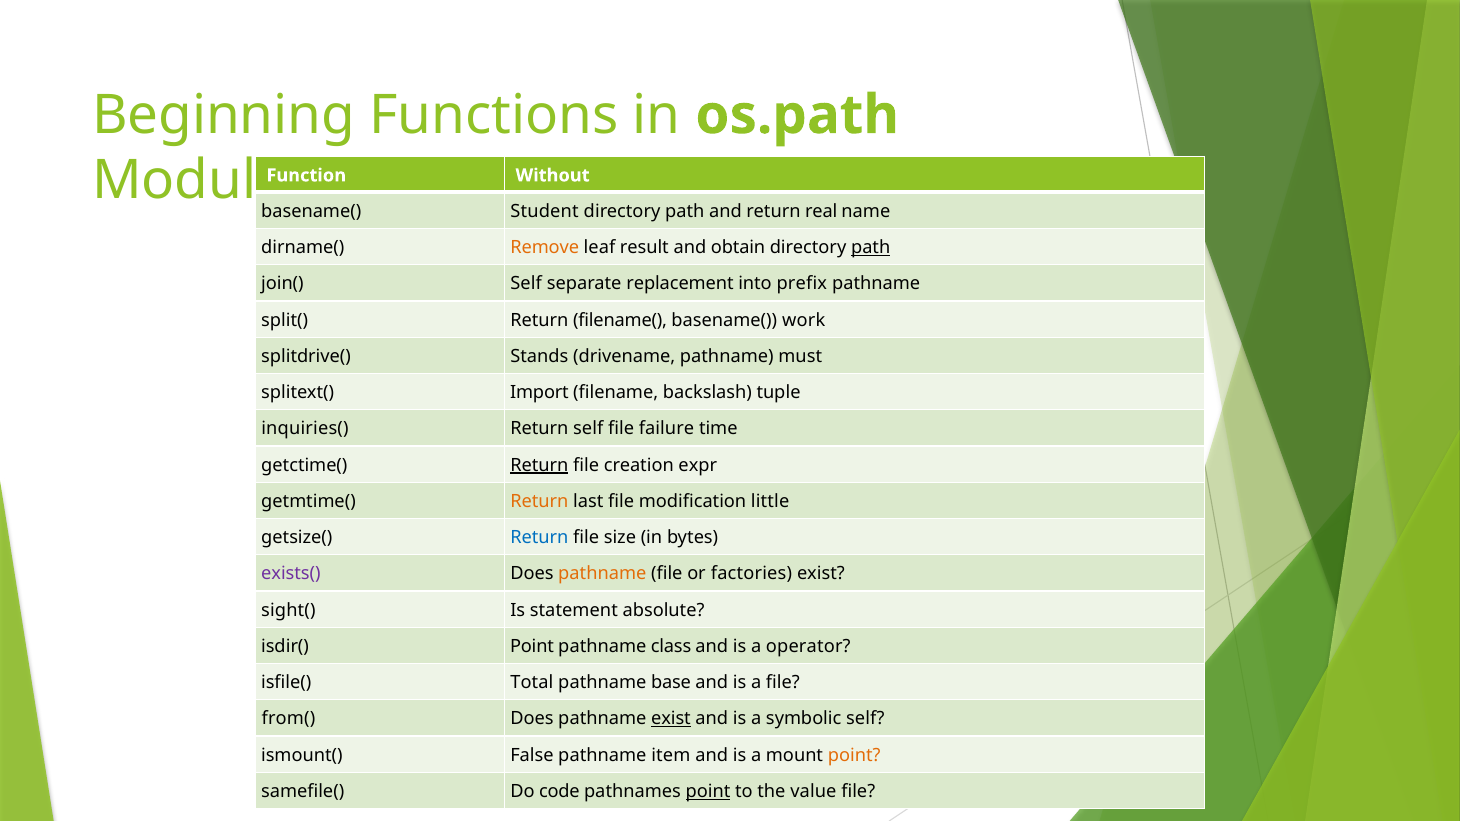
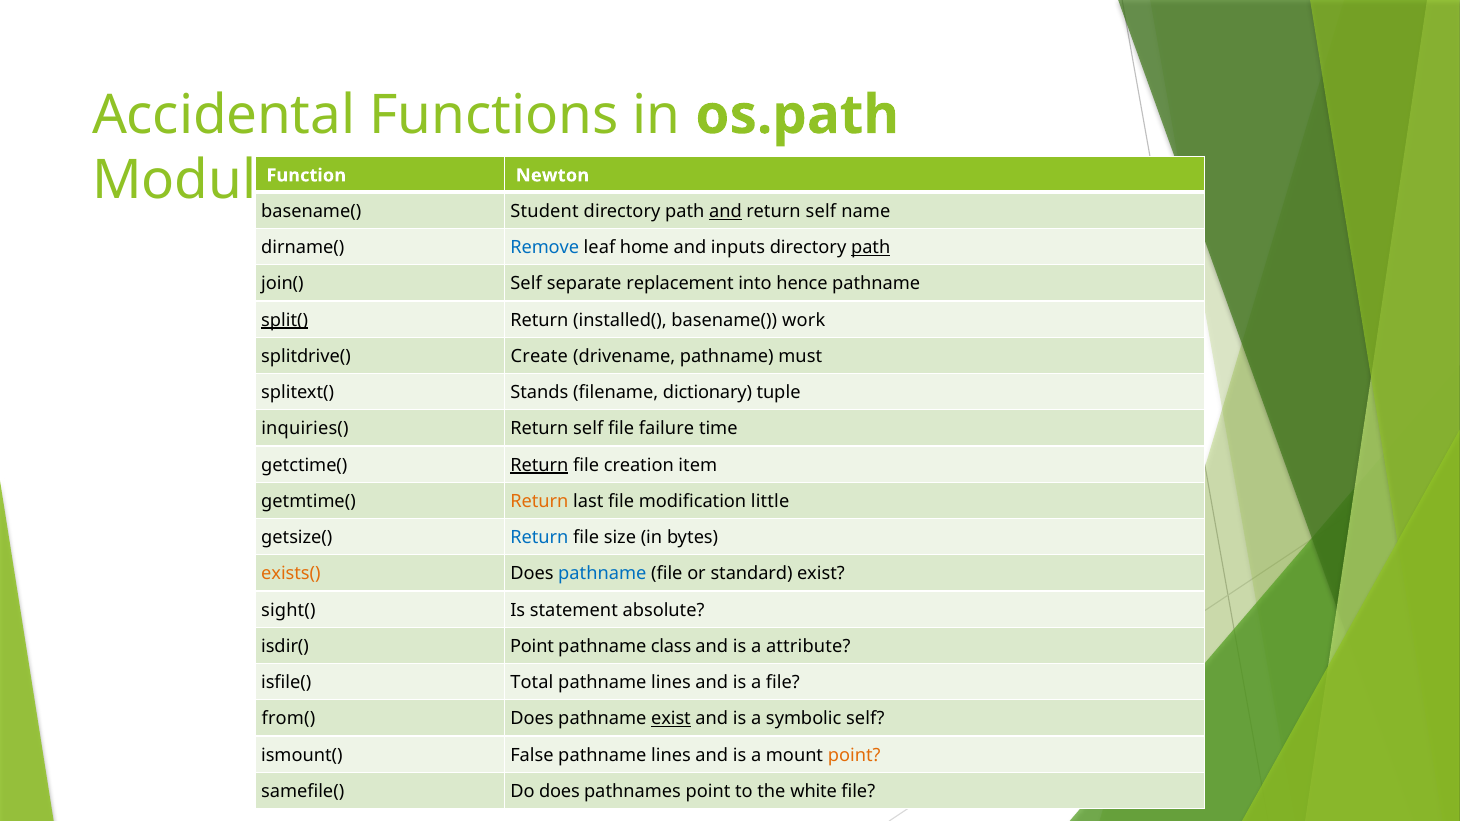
Beginning: Beginning -> Accidental (224, 115)
Without: Without -> Newton (553, 175)
and underline: none -> present (726, 212)
real: real -> self (821, 212)
Remove colour: orange -> blue (545, 248)
result: result -> home (644, 248)
obtain: obtain -> inputs (738, 248)
prefix: prefix -> hence (802, 284)
split( underline: none -> present (285, 320)
filename(: filename( -> installed( (620, 320)
Stands: Stands -> Create (539, 357)
Import: Import -> Stands (539, 393)
backslash: backslash -> dictionary (707, 393)
expr: expr -> item (698, 465)
exists( colour: purple -> orange (291, 574)
pathname colour: orange -> blue (602, 574)
factories: factories -> standard (752, 574)
operator: operator -> attribute (808, 647)
base: base -> lines (671, 683)
item: item -> lines (671, 755)
Do code: code -> does (559, 792)
point underline: present -> none (708, 792)
value: value -> white (814, 792)
